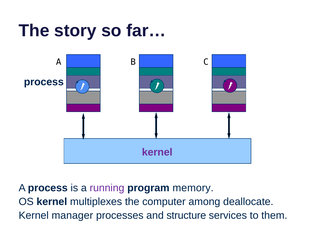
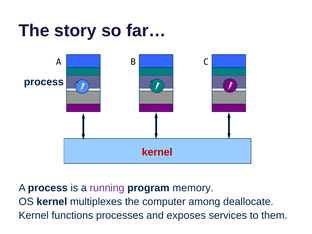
kernel colour: purple -> red (157, 152)
manager: manager -> functions (72, 215)
structure: structure -> exposes (186, 215)
